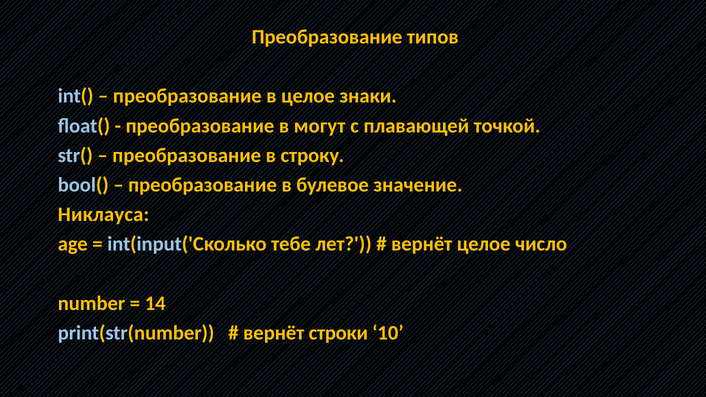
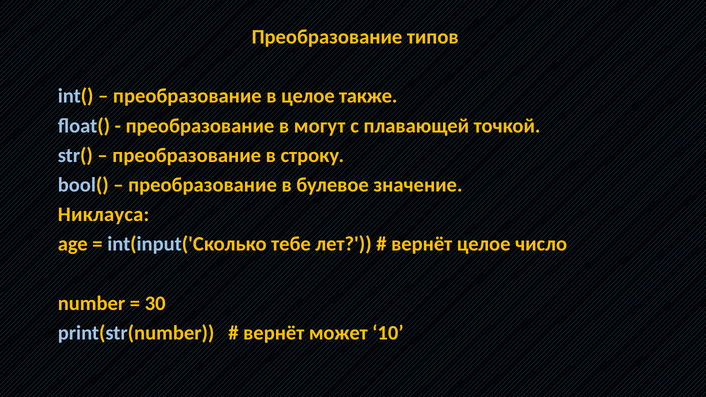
знаки: знаки -> также (368, 96)
14: 14 -> 30 (155, 303)
строки: строки -> может (338, 333)
